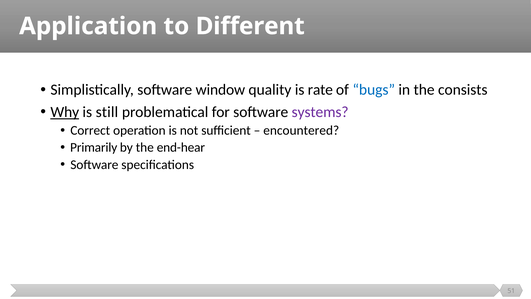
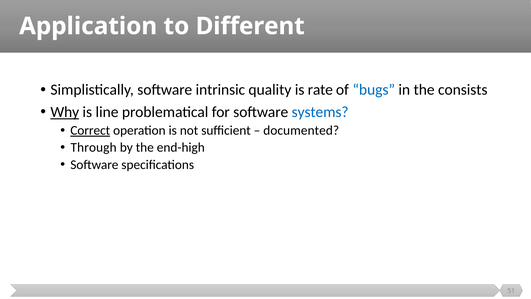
window: window -> intrinsic (220, 90)
still: still -> line (107, 112)
systems colour: purple -> blue (320, 112)
Correct underline: none -> present (90, 130)
encountered: encountered -> documented (301, 130)
Primarily: Primarily -> Through (94, 147)
end-hear: end-hear -> end-high (181, 147)
